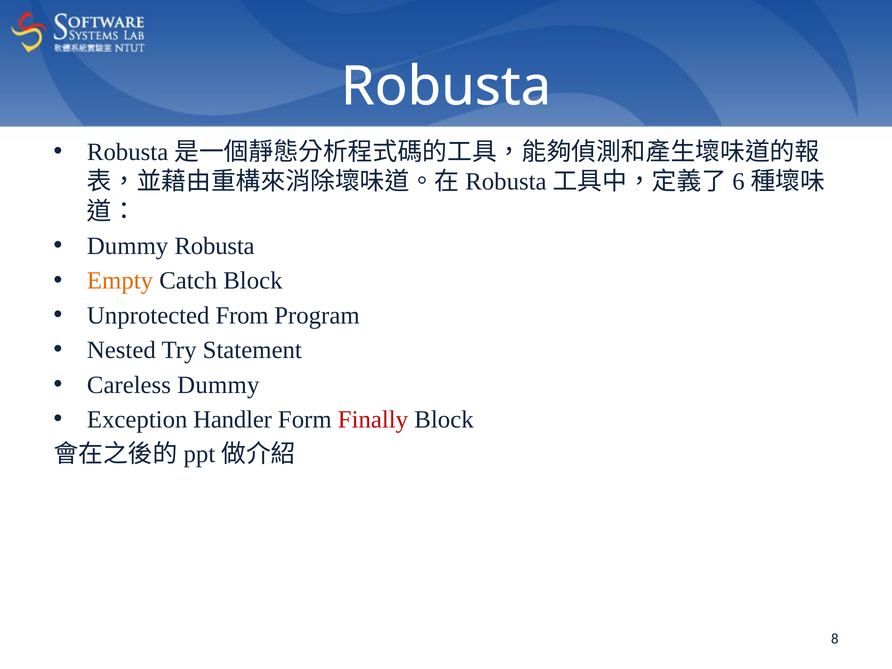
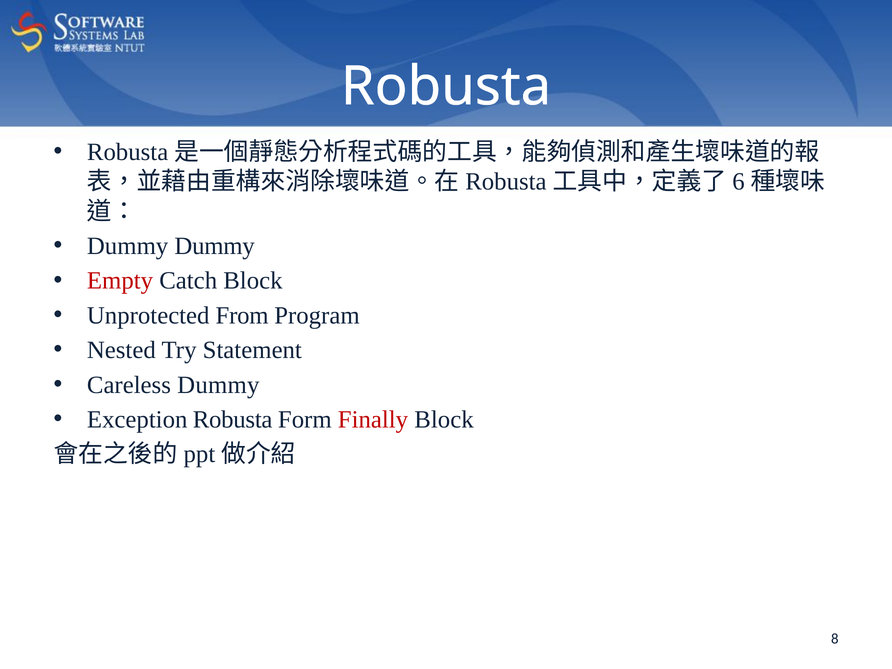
Dummy Robusta: Robusta -> Dummy (215, 246)
Empty colour: orange -> red (120, 281)
Exception Handler: Handler -> Robusta (233, 420)
